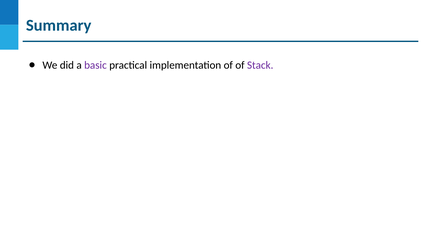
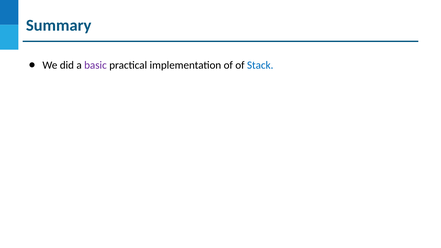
Stack colour: purple -> blue (260, 65)
